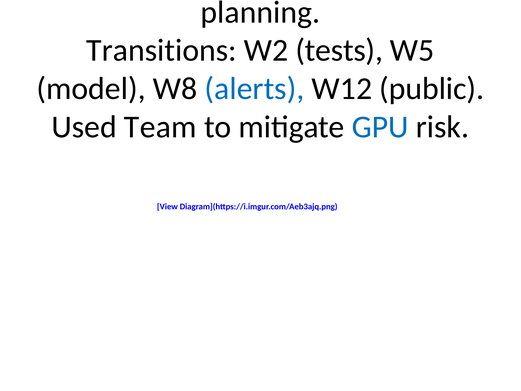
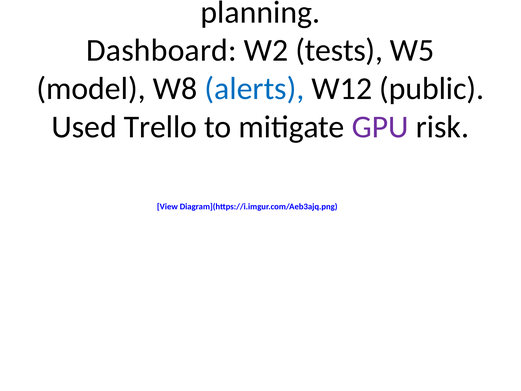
Transitions: Transitions -> Dashboard (161, 50)
Team: Team -> Trello (161, 127)
GPU colour: blue -> purple (380, 127)
